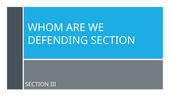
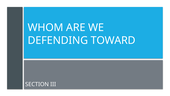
DEFENDING SECTION: SECTION -> TOWARD (113, 40)
